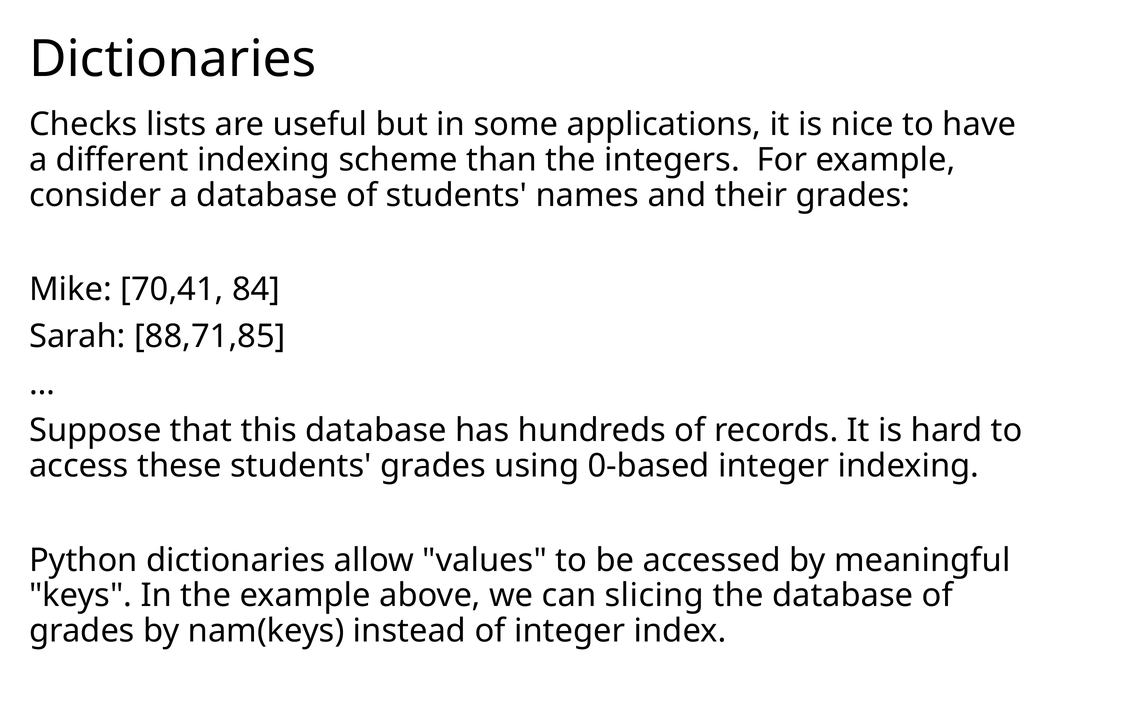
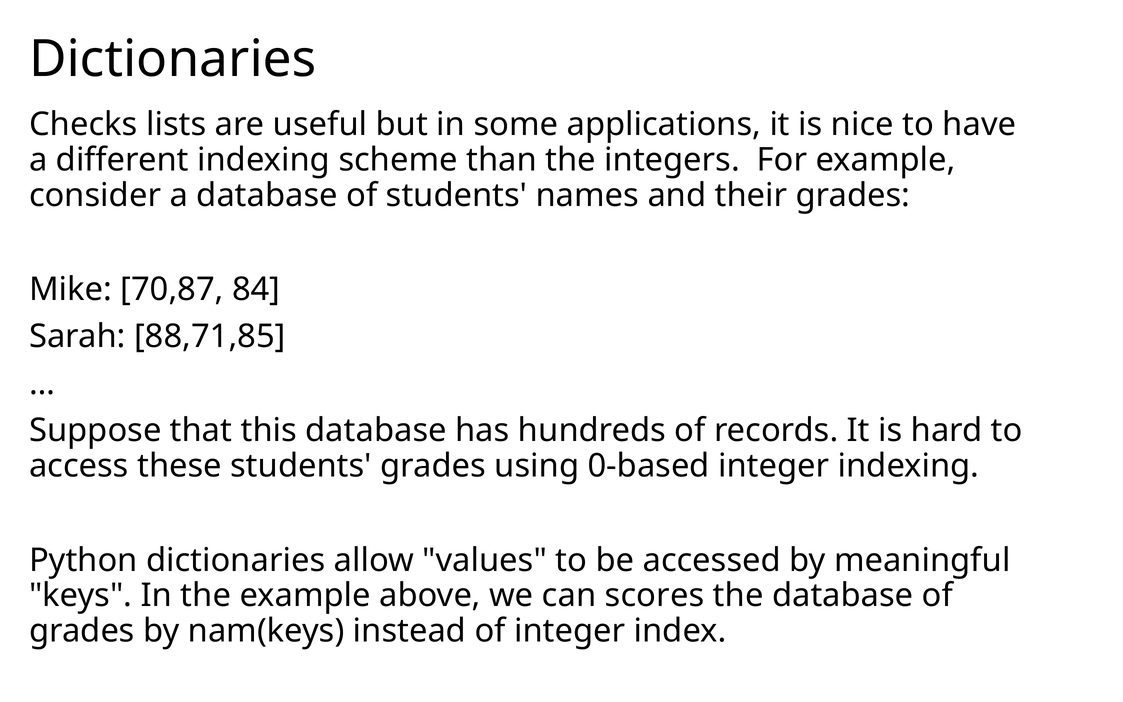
70,41: 70,41 -> 70,87 (172, 289)
slicing: slicing -> scores (655, 596)
